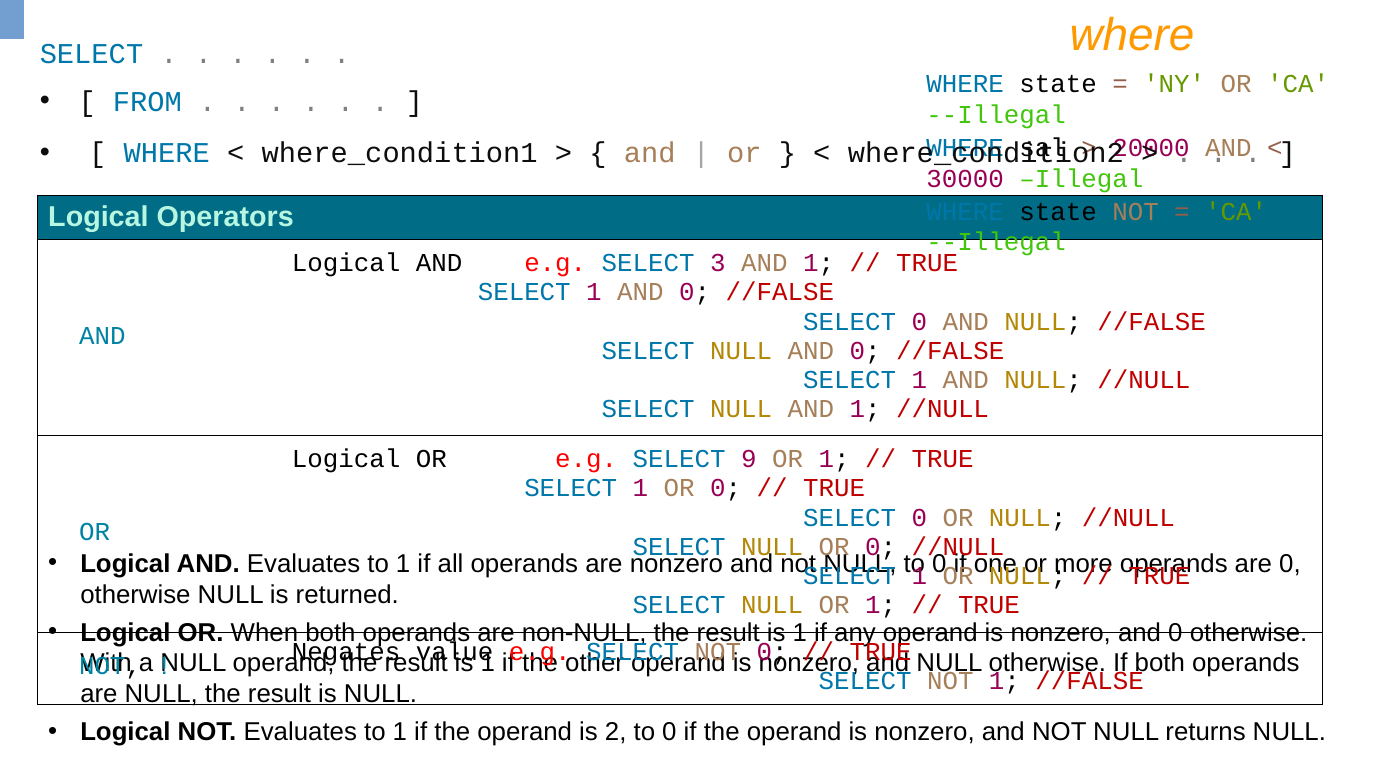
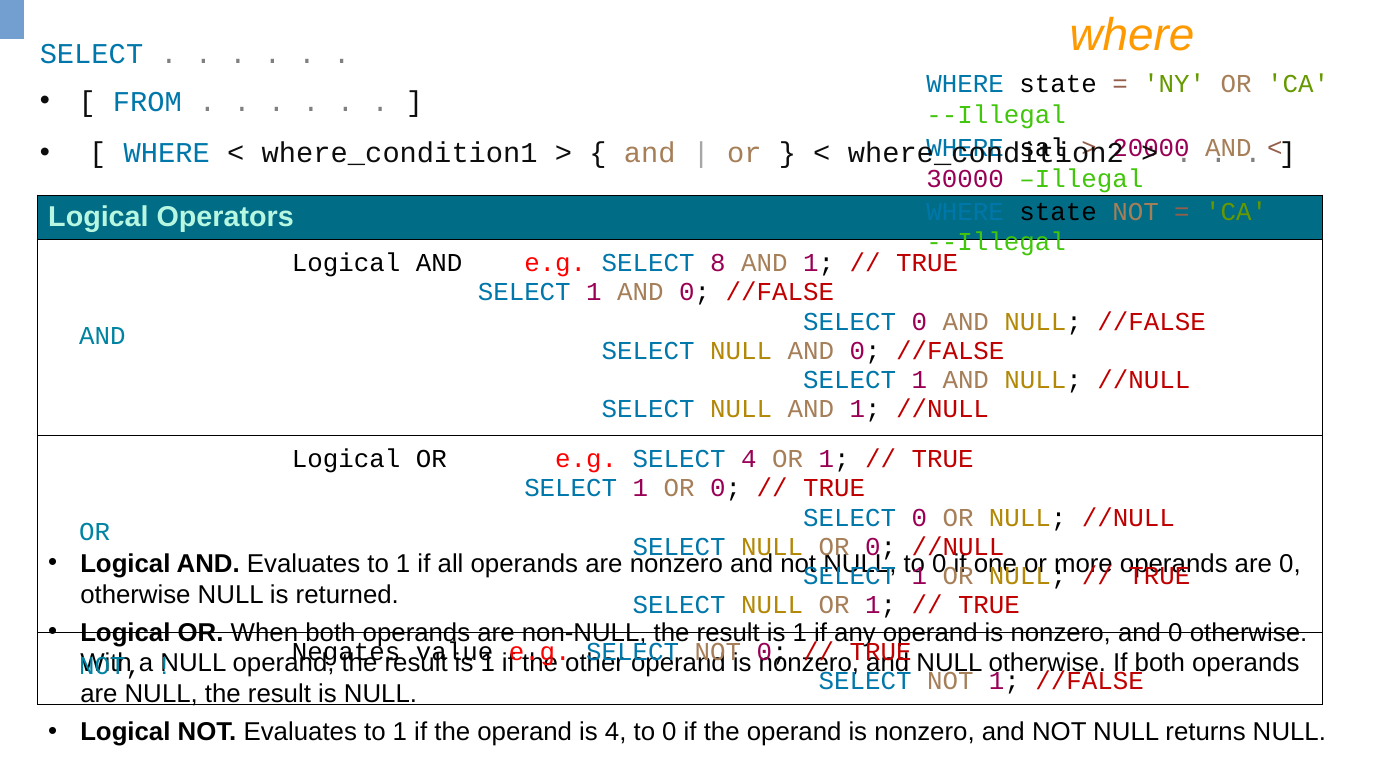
3: 3 -> 8 (718, 263)
SELECT 9: 9 -> 4 (749, 459)
is 2: 2 -> 4 (616, 733)
